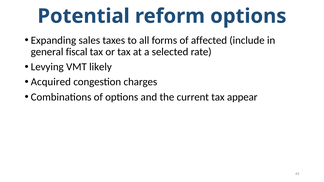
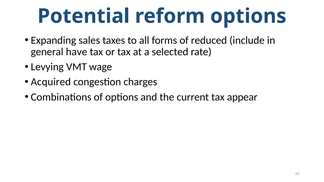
affected: affected -> reduced (209, 40)
fiscal: fiscal -> have (77, 52)
likely: likely -> wage (101, 67)
